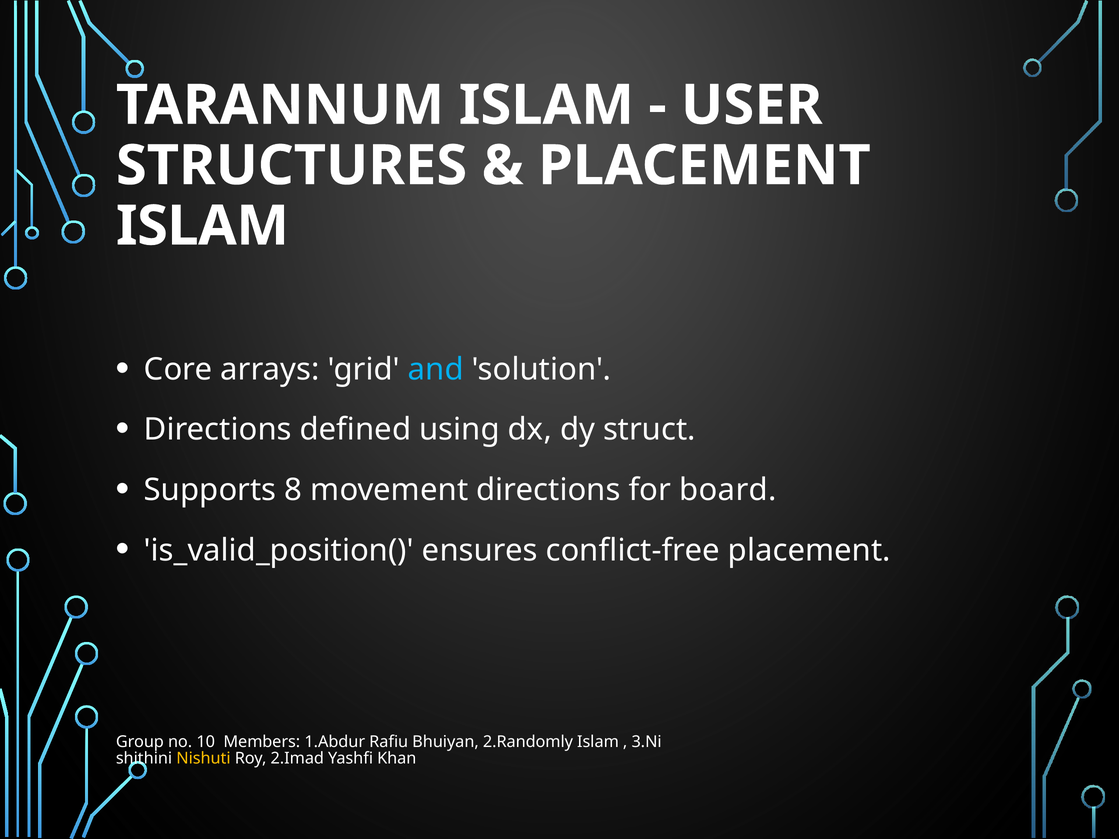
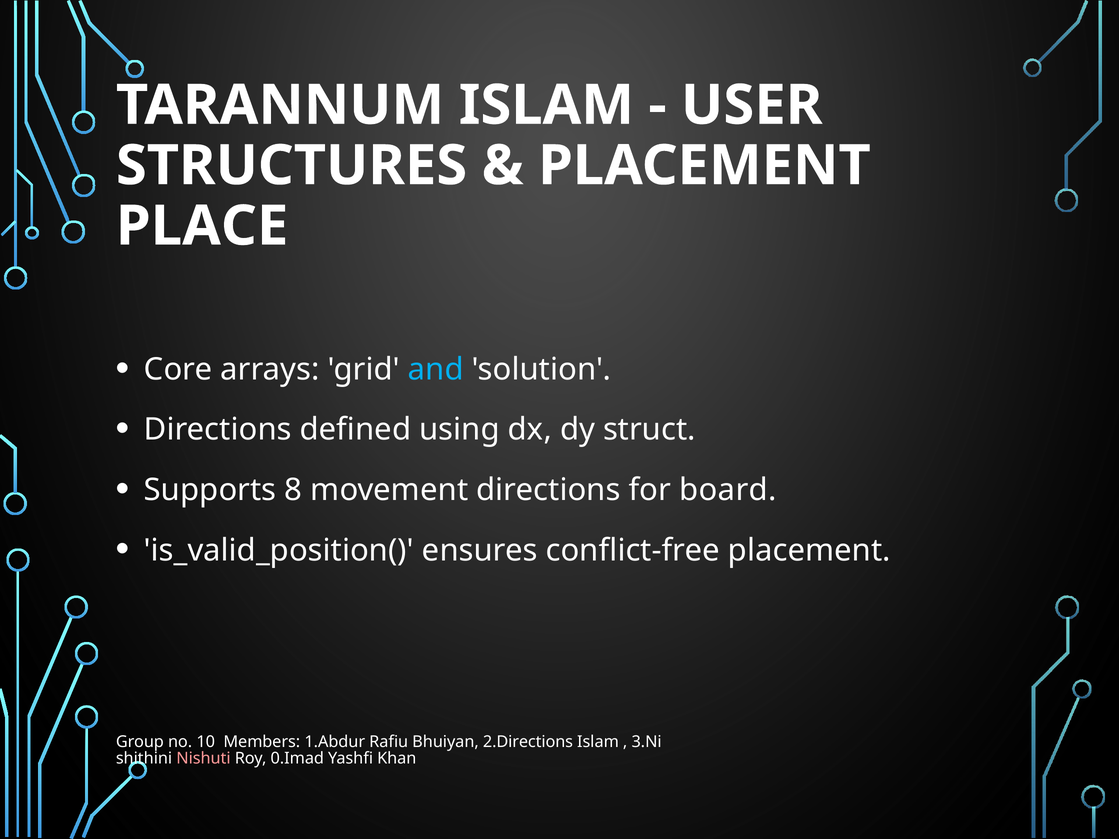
ISLAM: ISLAM -> PLACE (202, 226)
2.Randomly: 2.Randomly -> 2.Directions (528, 742)
Nishuti colour: yellow -> pink (203, 758)
2.Imad: 2.Imad -> 0.Imad (297, 758)
